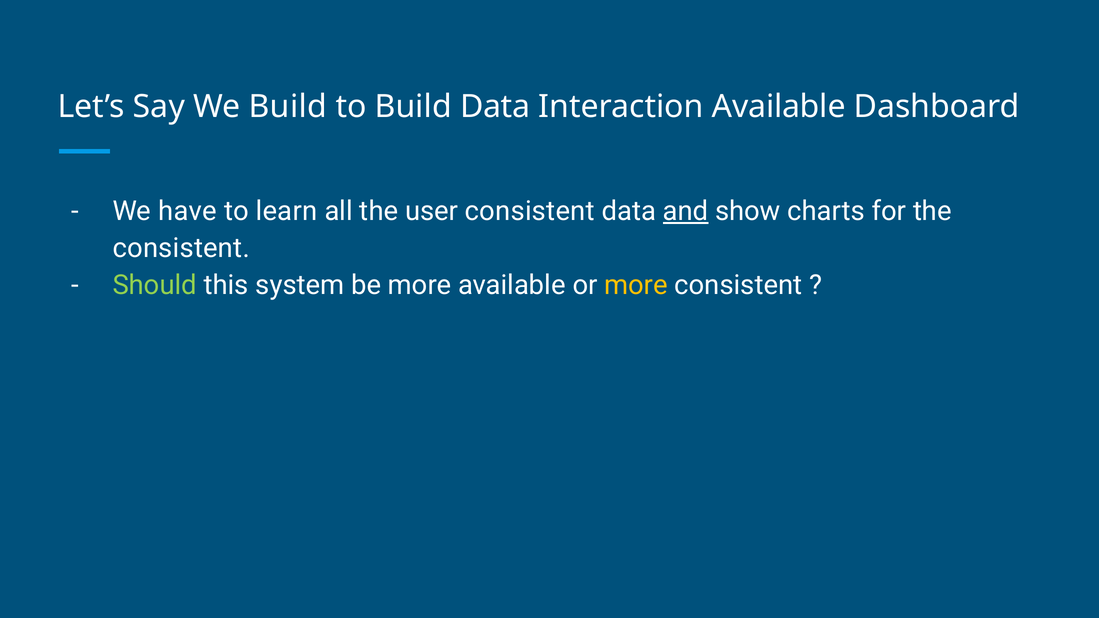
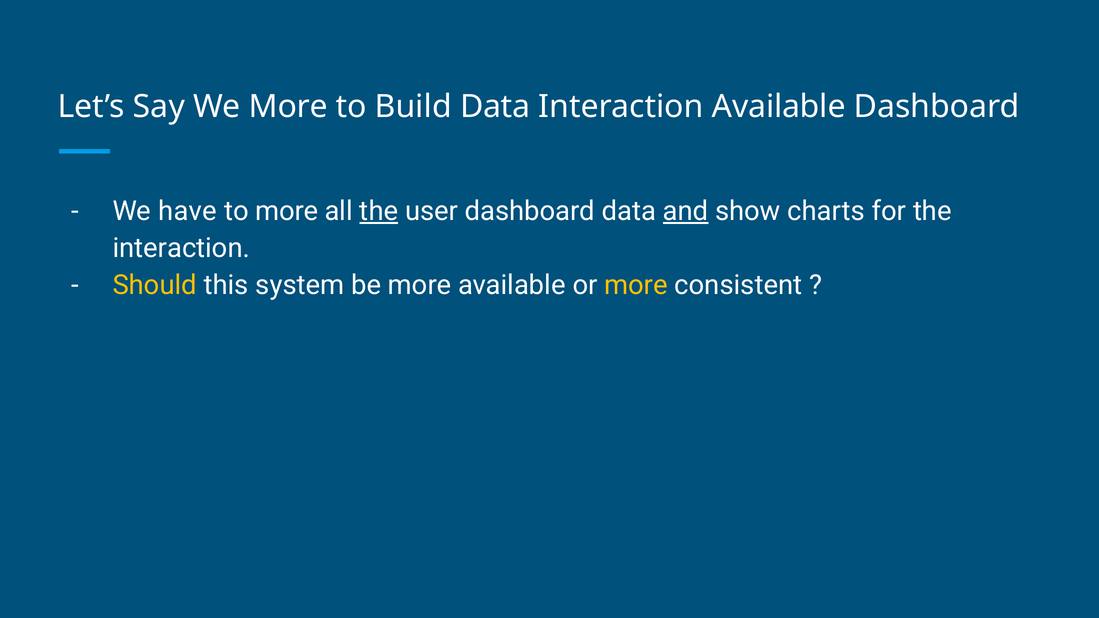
We Build: Build -> More (288, 107)
to learn: learn -> more (287, 211)
the underline: none -> present (379, 211)
user consistent: consistent -> dashboard (530, 211)
consistent: consistent -> interaction (181, 248)
Should colour: light green -> yellow (155, 285)
